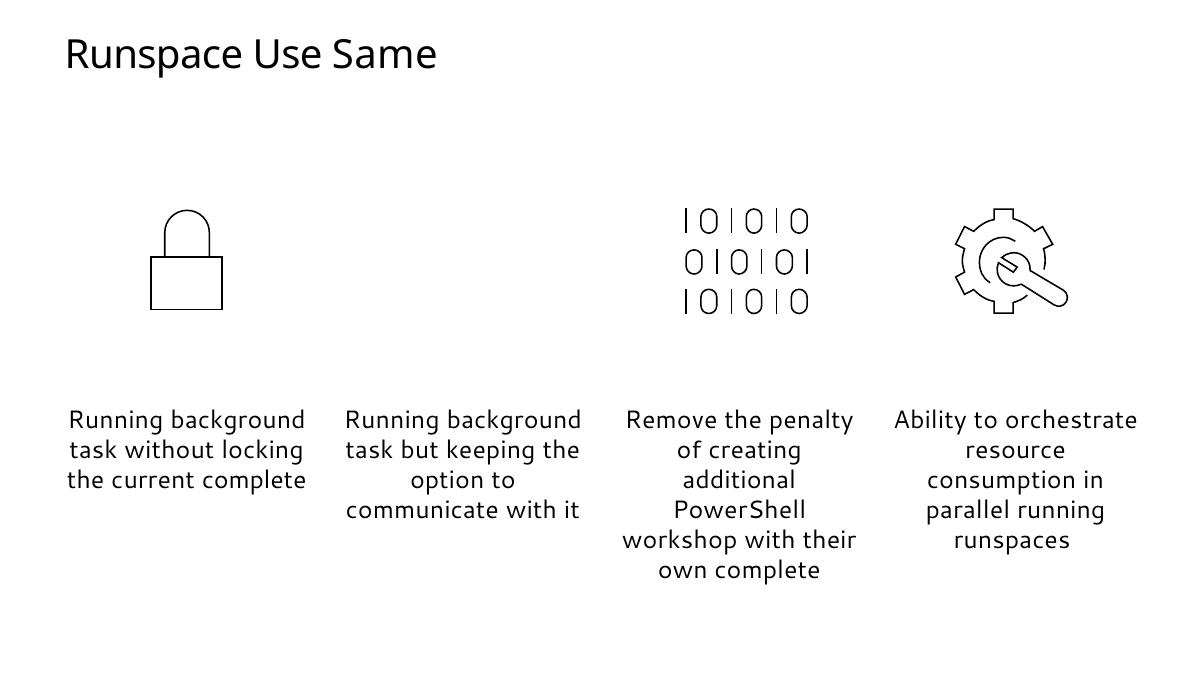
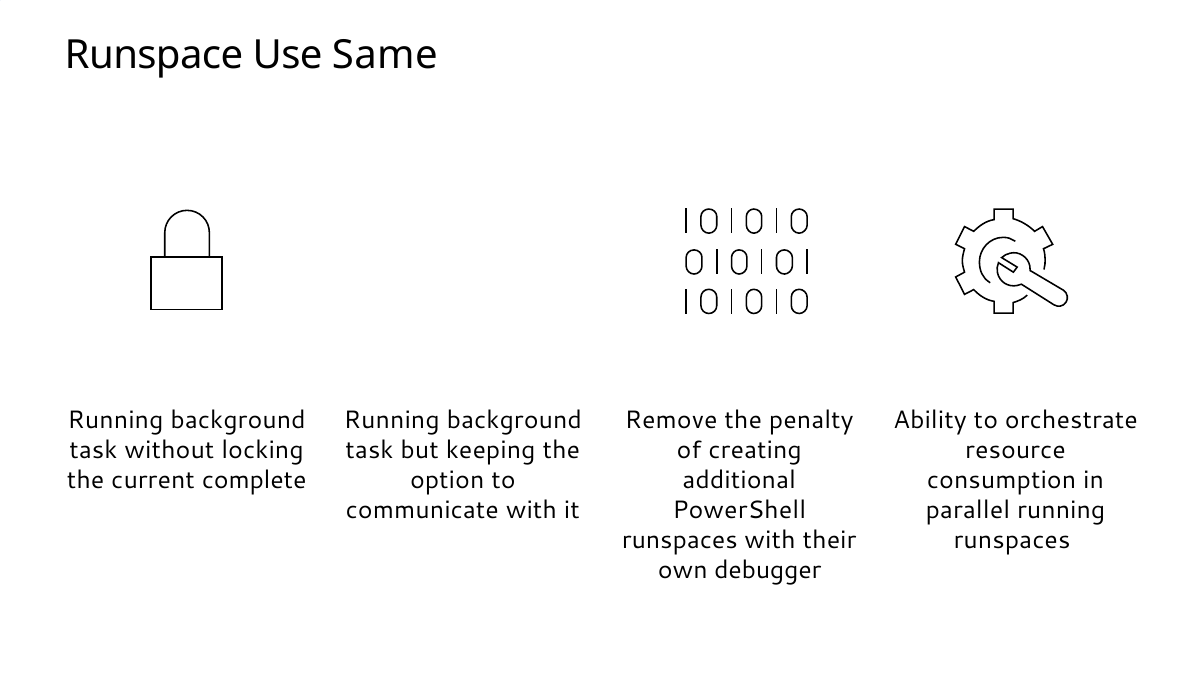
workshop: workshop -> runspaces (680, 540)
own complete: complete -> debugger (768, 571)
